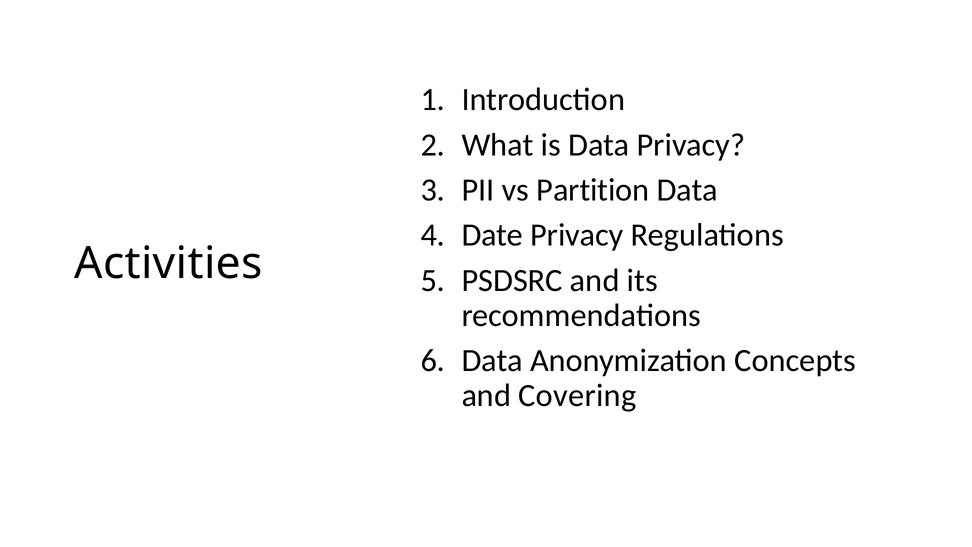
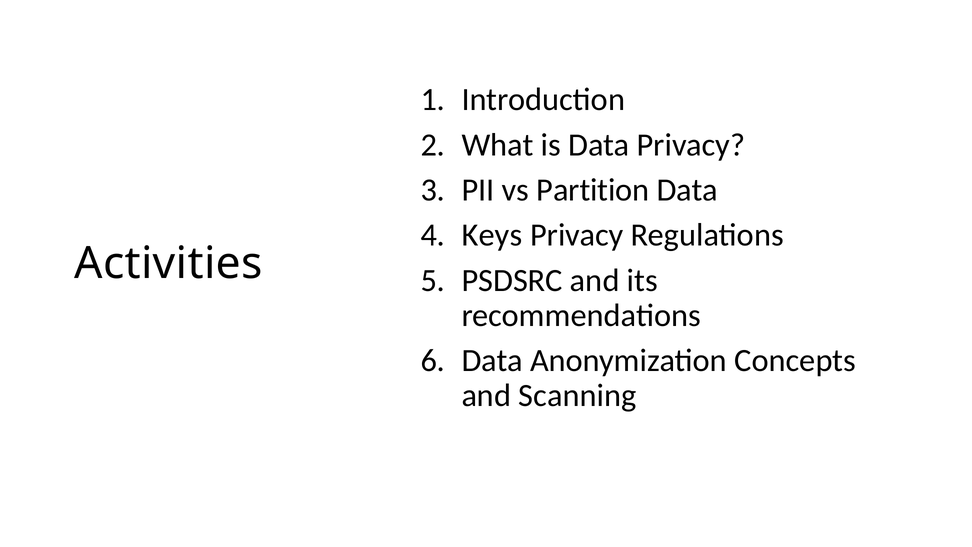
Date: Date -> Keys (492, 235)
Covering: Covering -> Scanning (578, 395)
